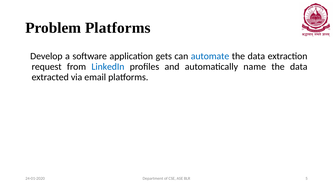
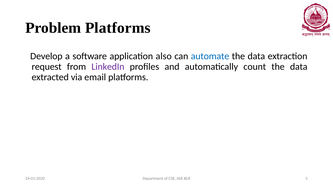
gets: gets -> also (164, 56)
LinkedIn colour: blue -> purple (108, 67)
name: name -> count (255, 67)
